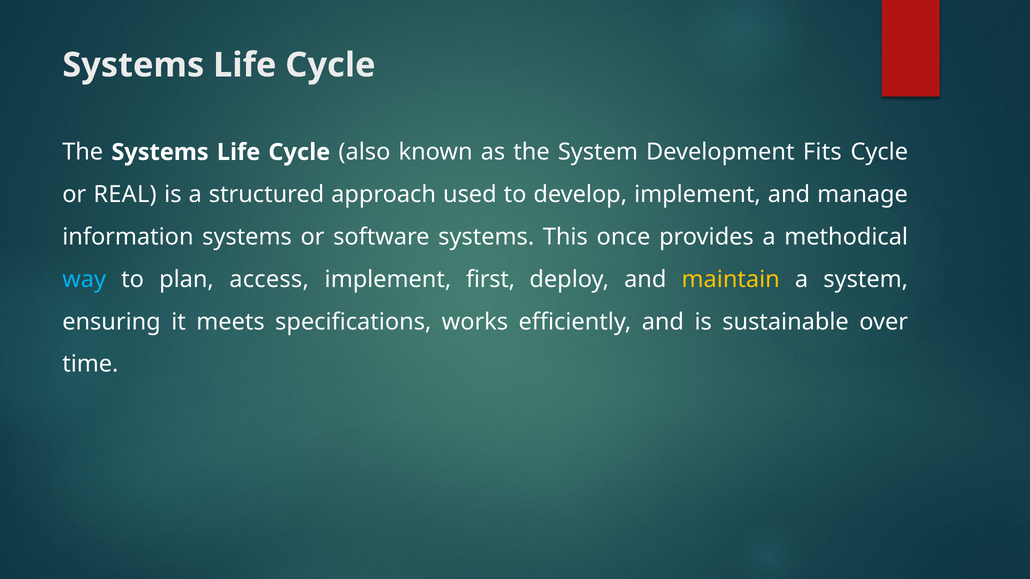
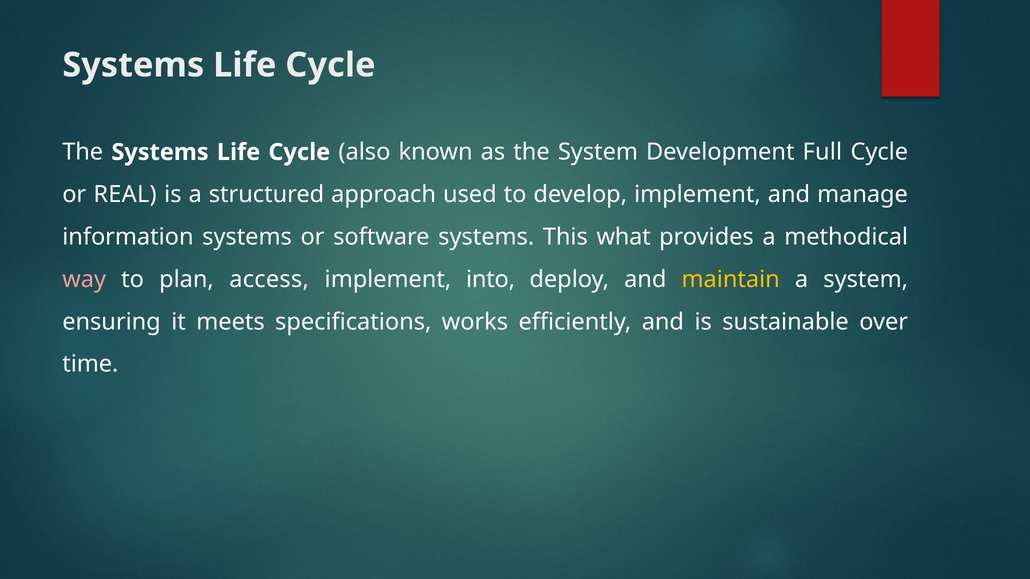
Fits: Fits -> Full (822, 152)
once: once -> what (624, 237)
way colour: light blue -> pink (84, 280)
first: first -> into (491, 280)
